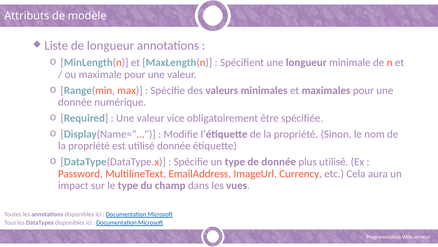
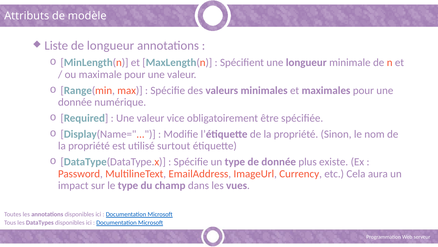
utilisé donnée: donnée -> surtout (174, 146)
plus utilisé: utilisé -> existe (334, 162)
